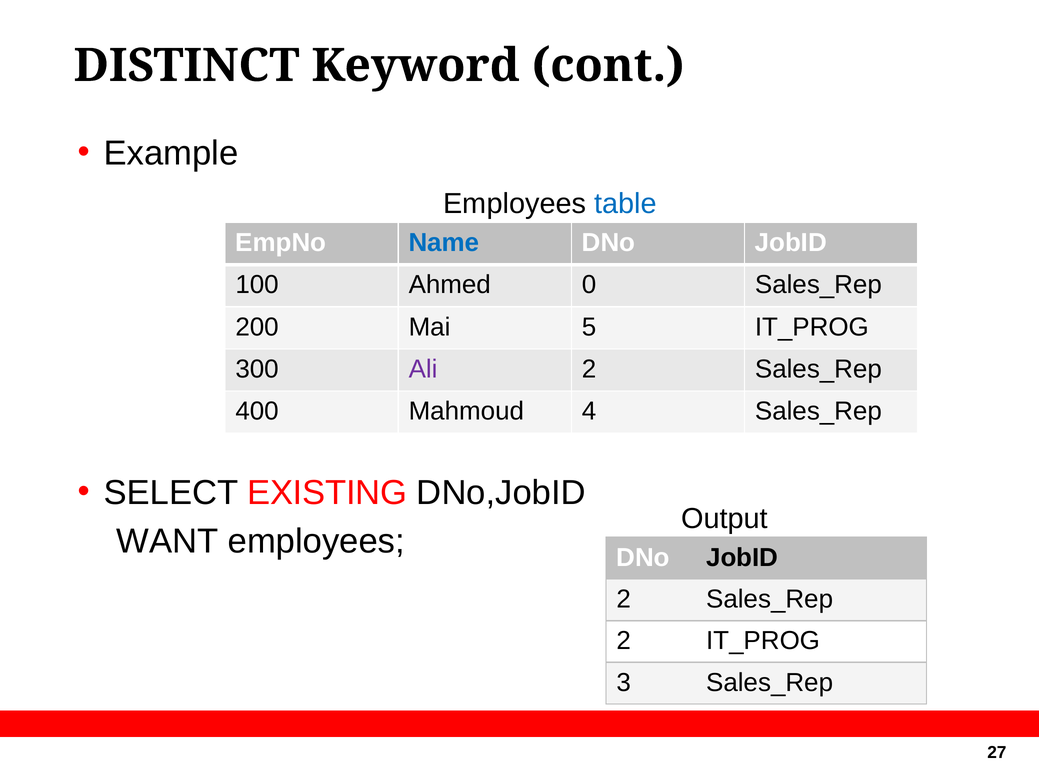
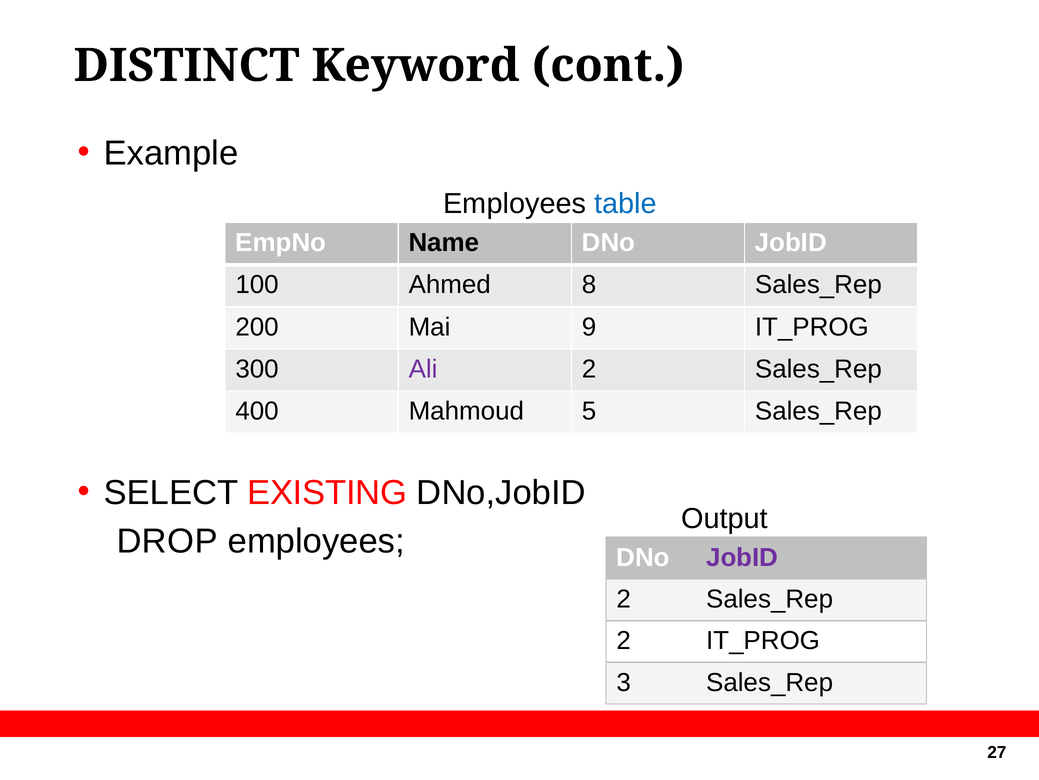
Name colour: blue -> black (444, 242)
0: 0 -> 8 (589, 285)
5: 5 -> 9 (589, 327)
4: 4 -> 5 (589, 411)
WANT: WANT -> DROP (167, 541)
JobID colour: black -> purple (742, 557)
